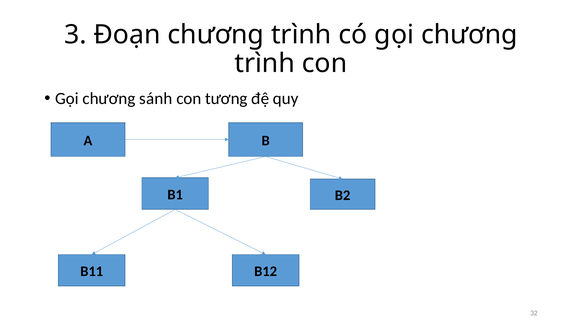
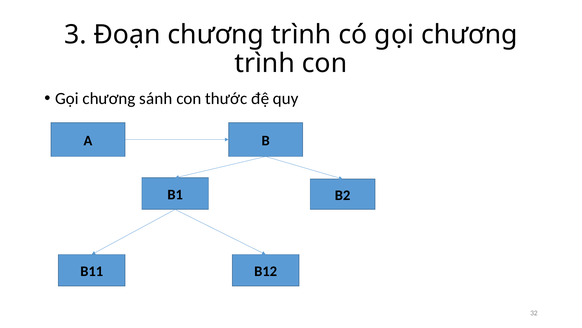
tương: tương -> thước (226, 98)
